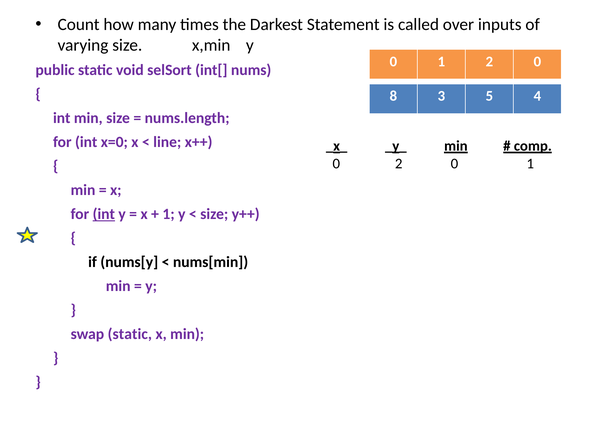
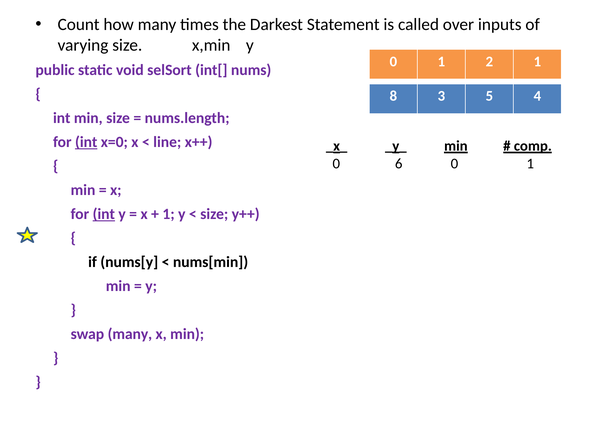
1 2 0: 0 -> 1 (537, 61)
int underline: none -> present (86, 142)
0 2: 2 -> 6 (399, 163)
swap static: static -> many (130, 333)
